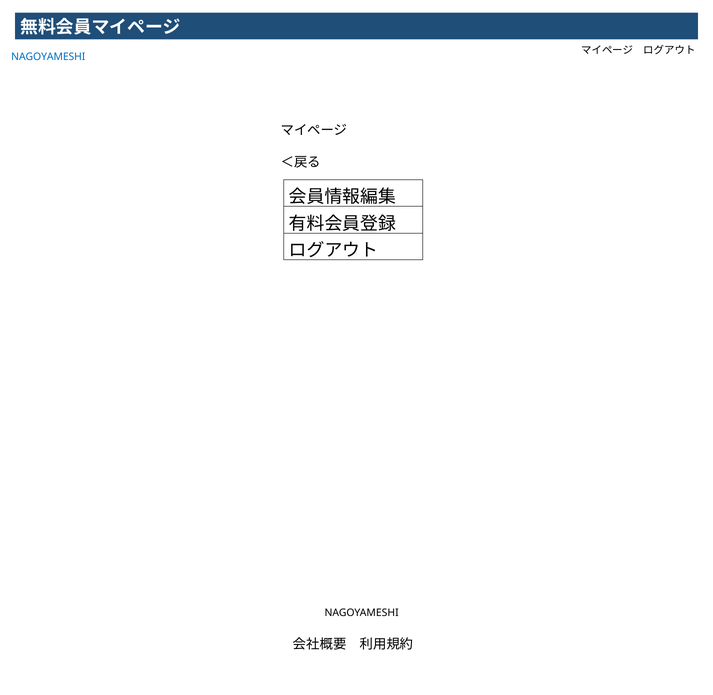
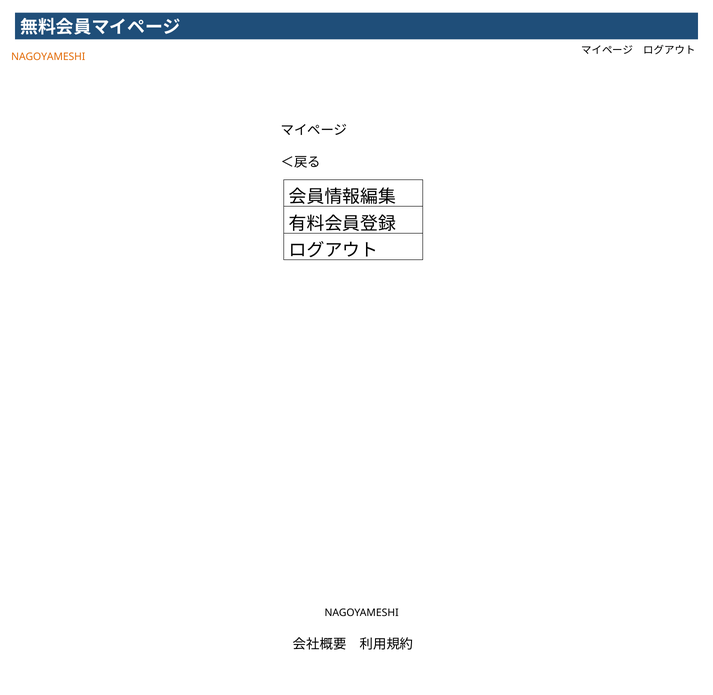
NAGOYAMESHI colour: blue -> orange (48, 57)
